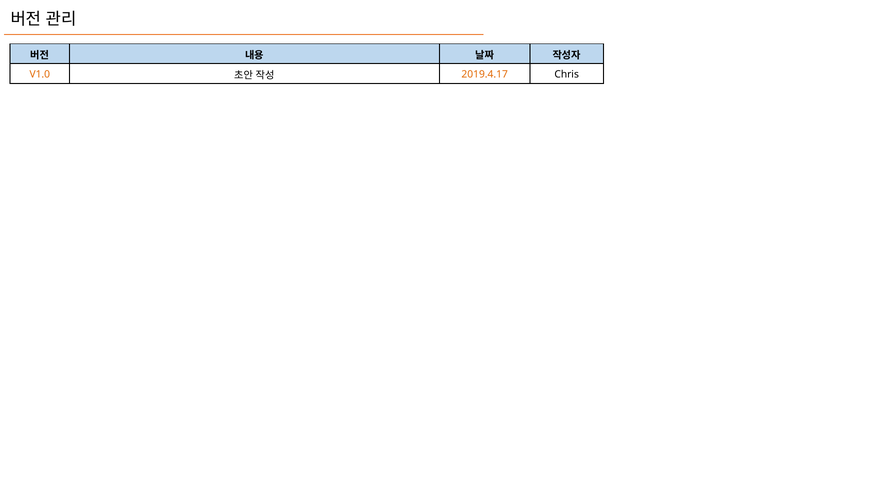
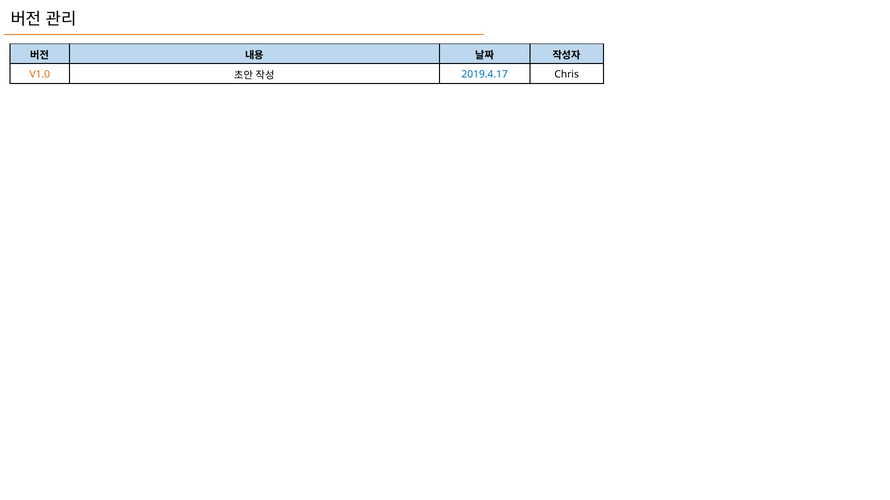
2019.4.17 colour: orange -> blue (485, 75)
